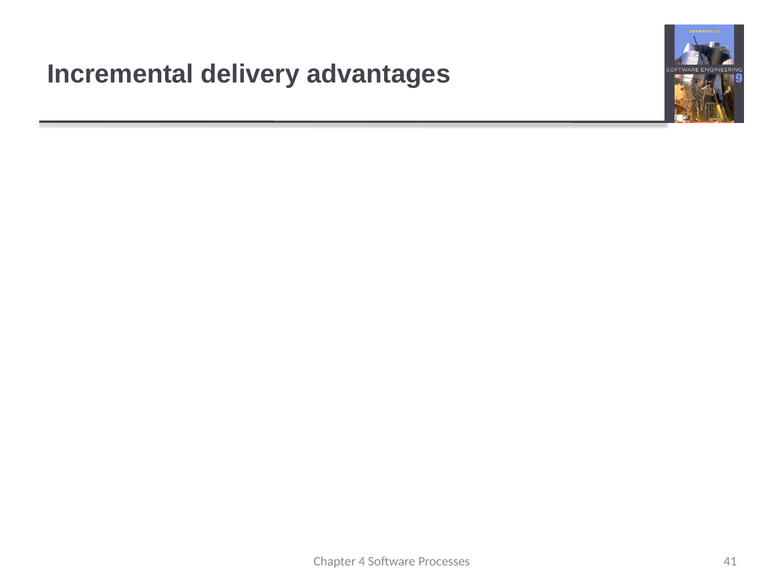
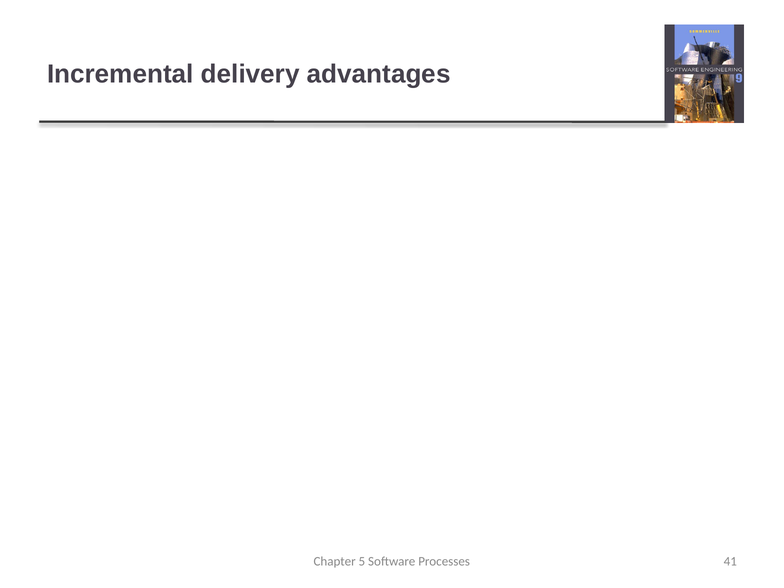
4: 4 -> 5 (362, 562)
